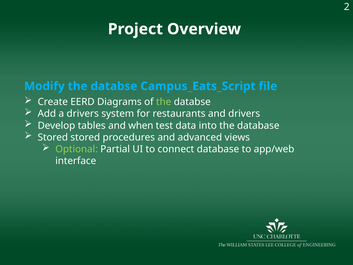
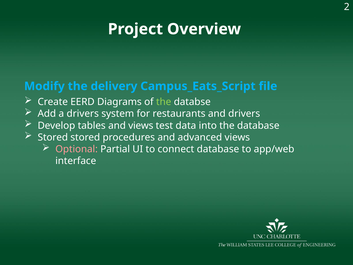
Modify the databse: databse -> delivery (114, 86)
and when: when -> views (141, 125)
Optional colour: light green -> pink (77, 149)
